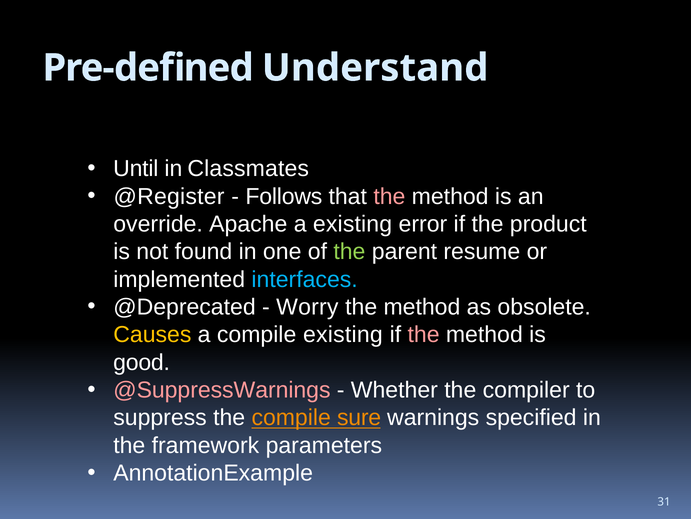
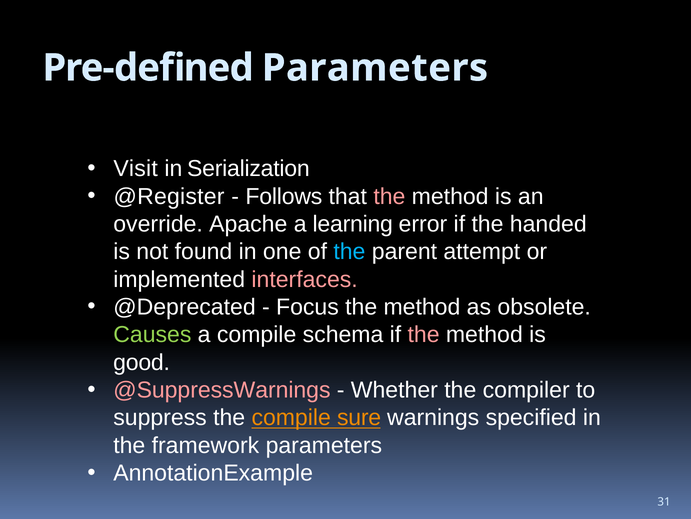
Pre-defined Understand: Understand -> Parameters (375, 68)
Until: Until -> Visit (136, 169)
Classmates: Classmates -> Serialization (248, 169)
a existing: existing -> learning (353, 224)
product: product -> handed (548, 224)
the colour: light green -> light blue (349, 251)
resume: resume -> attempt (482, 251)
interfaces colour: light blue -> pink (305, 279)
Worry: Worry -> Focus (307, 307)
Causes colour: yellow -> light green (152, 334)
compile existing: existing -> schema (343, 334)
